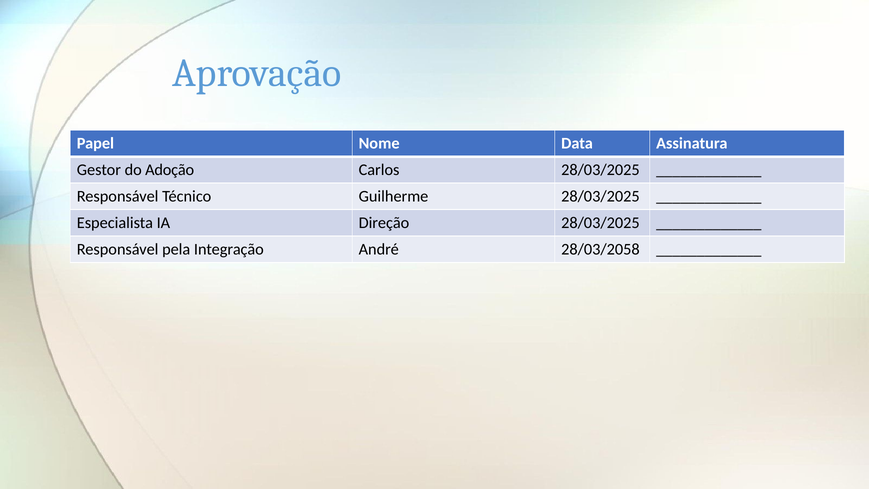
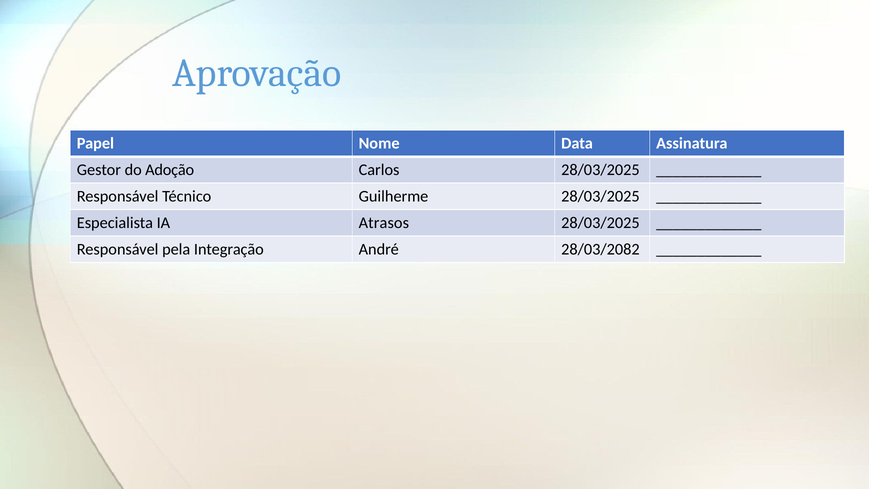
Direção: Direção -> Atrasos (384, 223)
28/03/2058: 28/03/2058 -> 28/03/2082 (600, 249)
